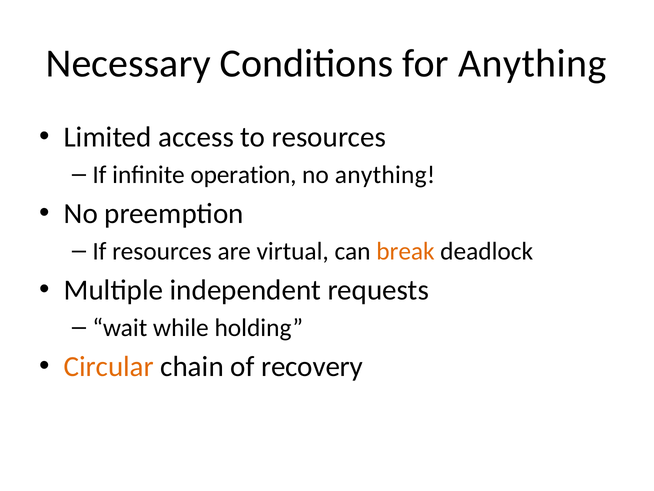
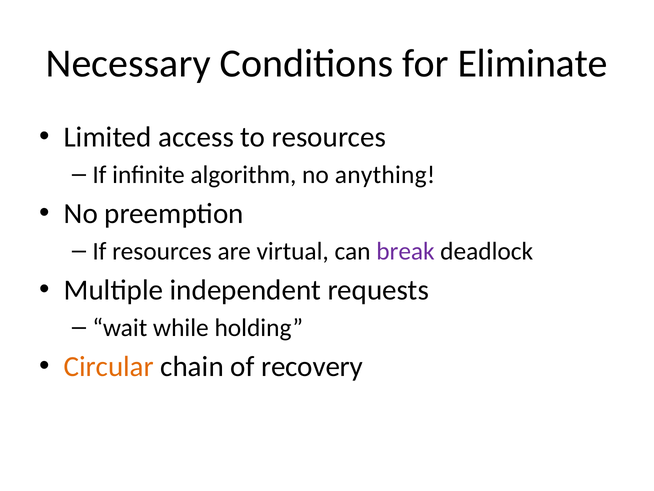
for Anything: Anything -> Eliminate (533, 63)
operation: operation -> algorithm (243, 175)
break colour: orange -> purple (405, 251)
